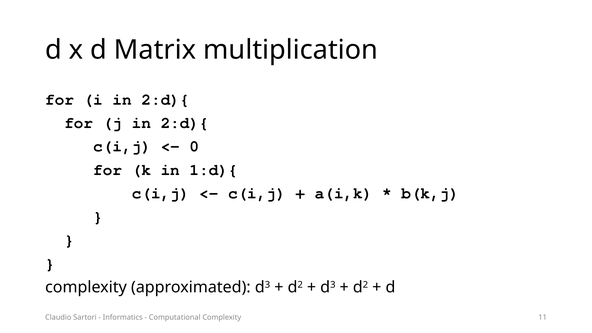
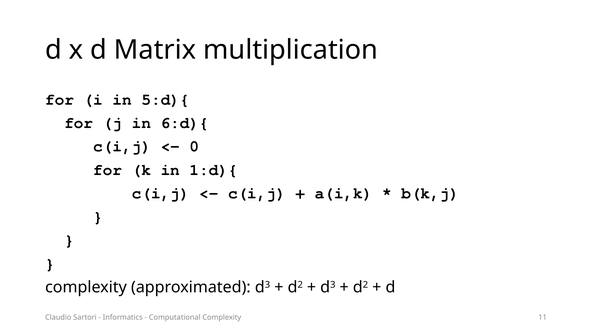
i in 2:d){: 2:d){ -> 5:d){ (165, 99)
j in 2:d){: 2:d){ -> 6:d){ (185, 123)
